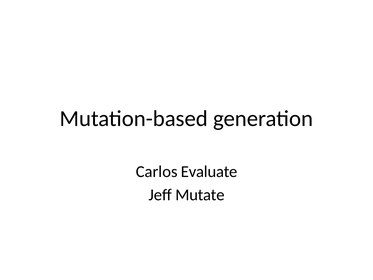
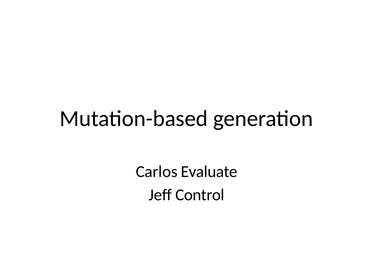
Mutate: Mutate -> Control (200, 195)
